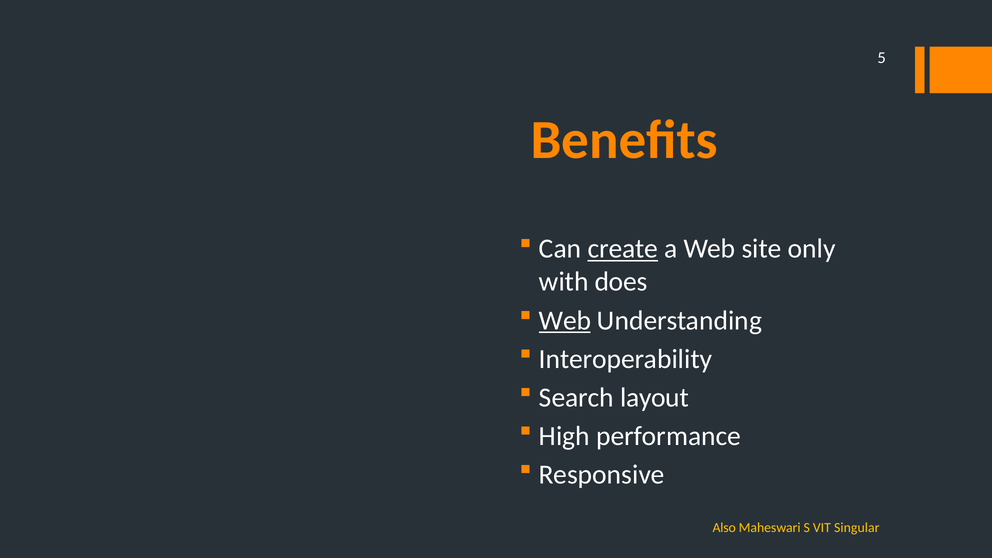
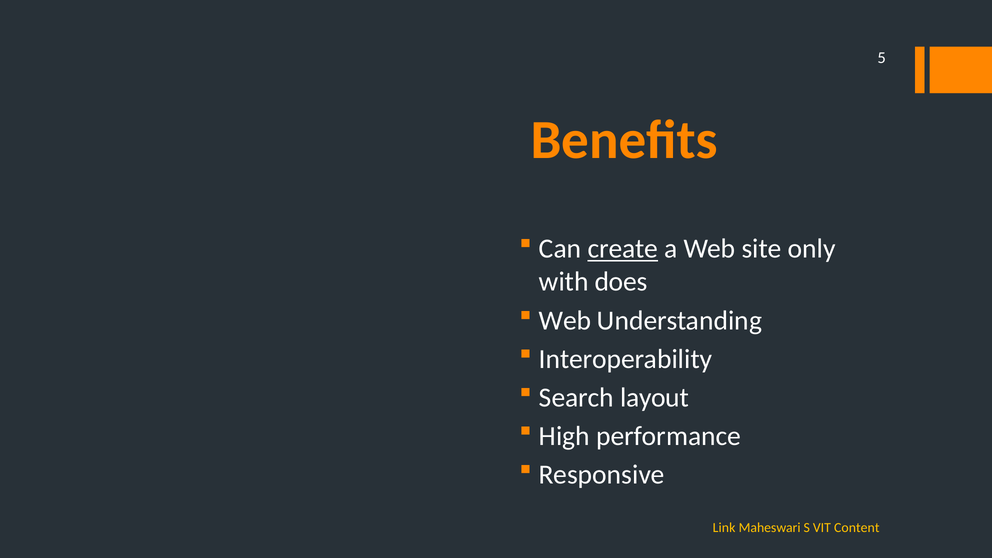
Web underline: present -> none (565, 320)
Also: Also -> Link (724, 528)
Singular: Singular -> Content (857, 528)
